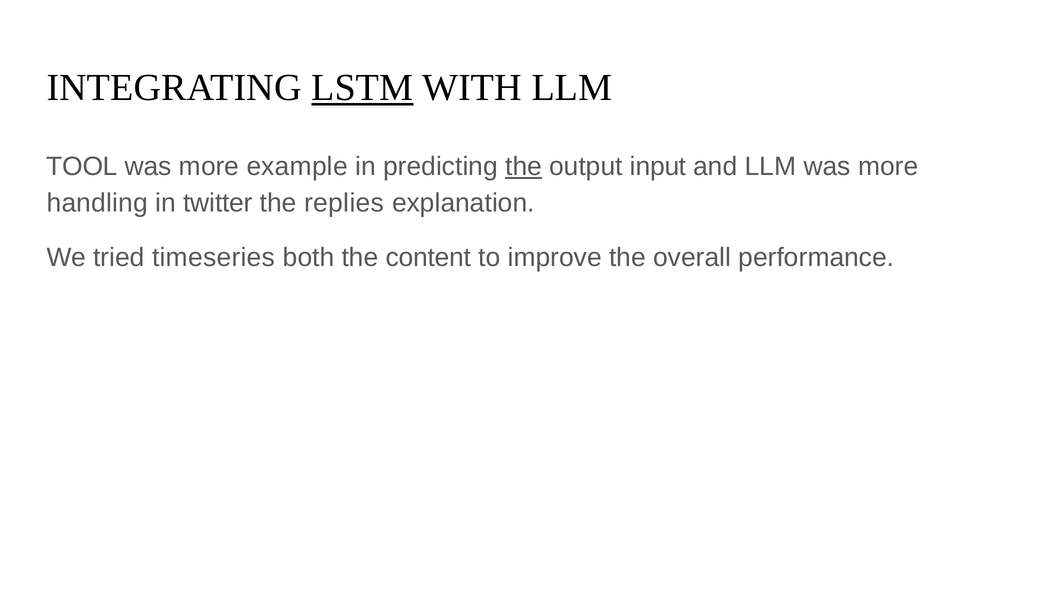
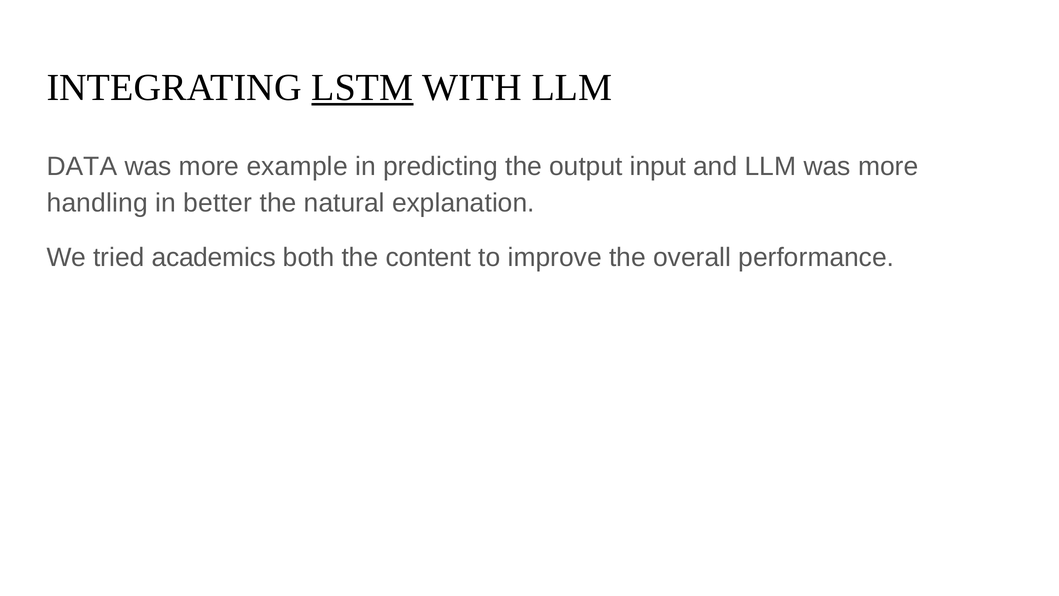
TOOL: TOOL -> DATA (82, 167)
the underline: present -> none (524, 167)
twitter: twitter -> better (218, 203)
replies: replies -> natural (344, 203)
timeseries: timeseries -> academics (214, 257)
